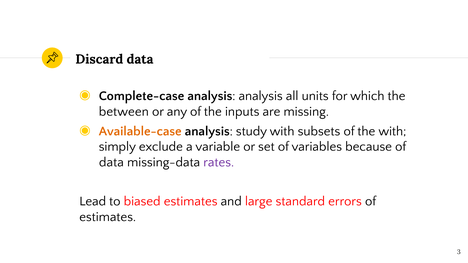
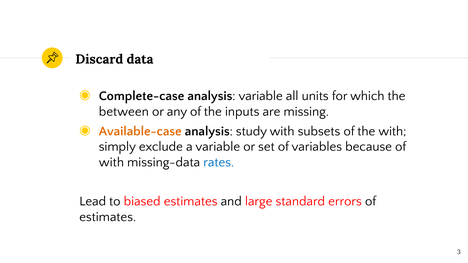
analysis analysis: analysis -> variable (261, 96)
data: data -> with (111, 162)
rates colour: purple -> blue (219, 162)
